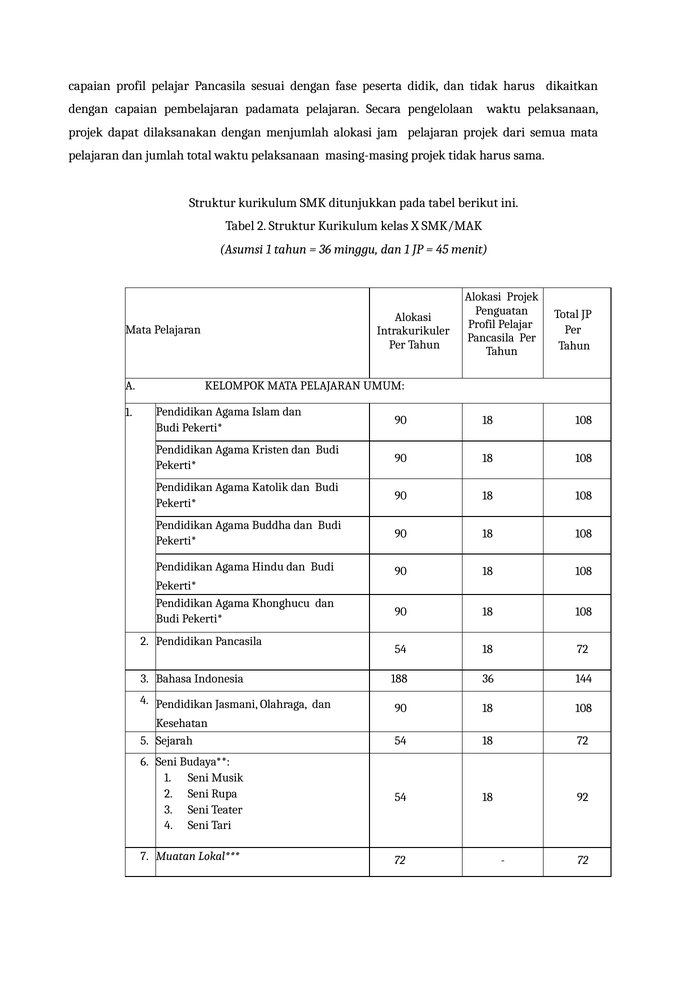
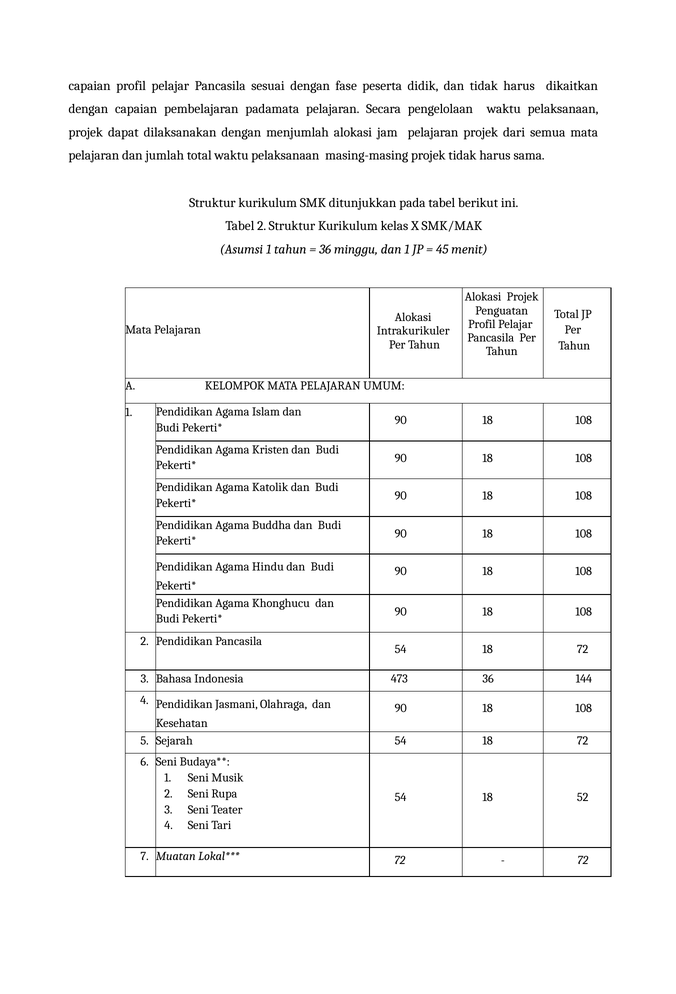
188: 188 -> 473 (399, 679)
92: 92 -> 52 (583, 797)
